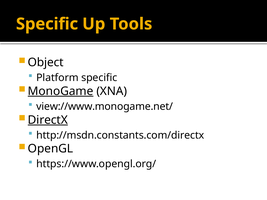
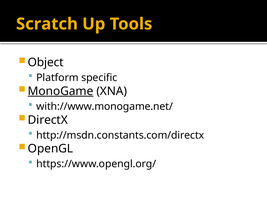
Specific: Specific -> Scratch (47, 24)
view://www.monogame.net/: view://www.monogame.net/ -> with://www.monogame.net/ (105, 107)
DirectX underline: present -> none (48, 120)
